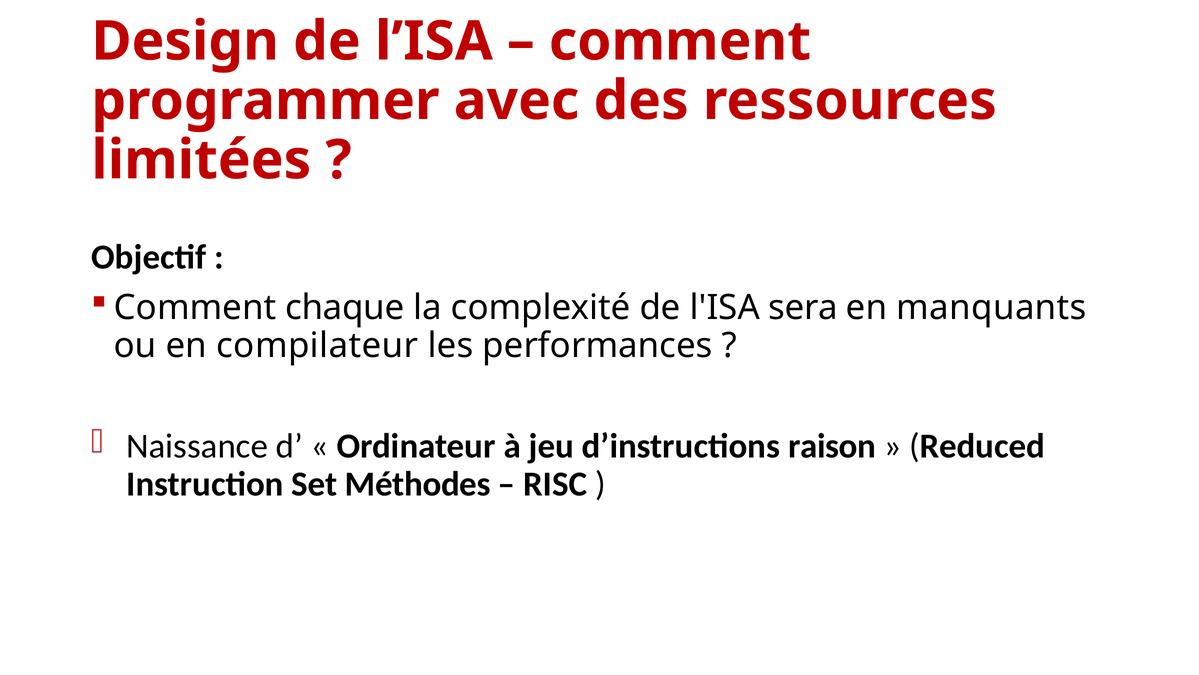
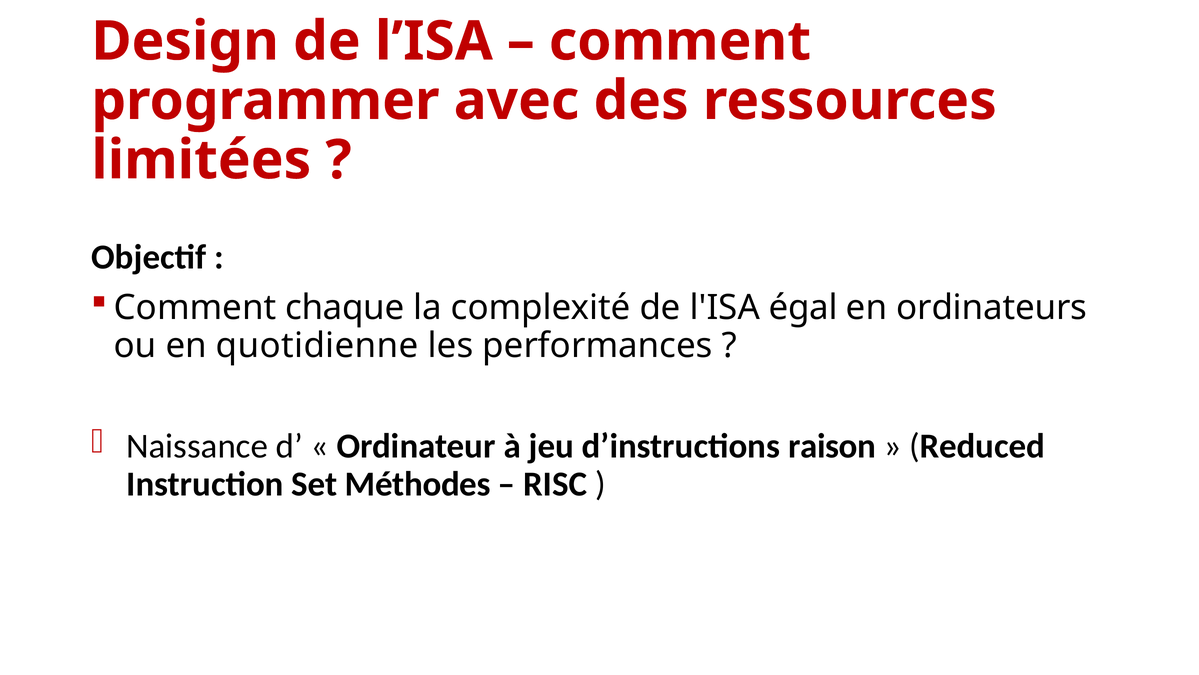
sera: sera -> égal (803, 307)
manquants: manquants -> ordinateurs (992, 307)
compilateur: compilateur -> quotidienne (317, 345)
